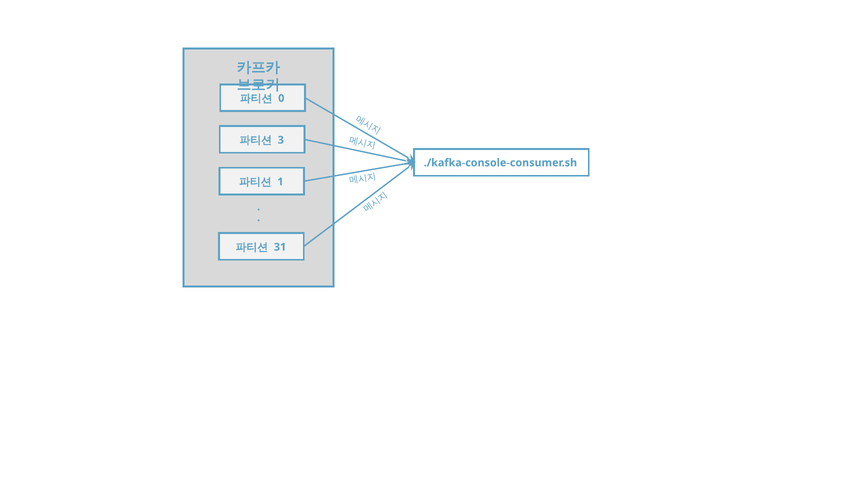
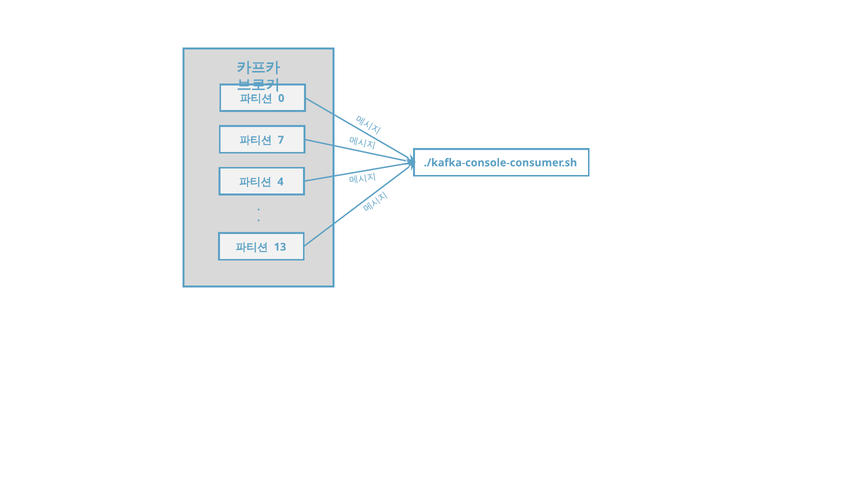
3: 3 -> 7 (281, 140)
1: 1 -> 4 (280, 182)
31: 31 -> 13 (280, 247)
